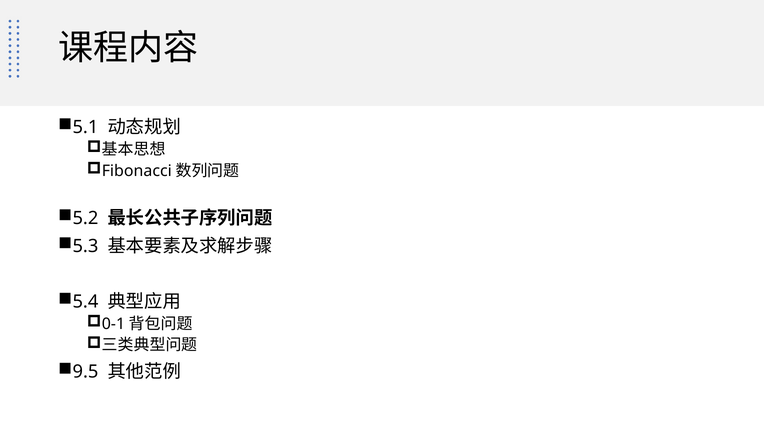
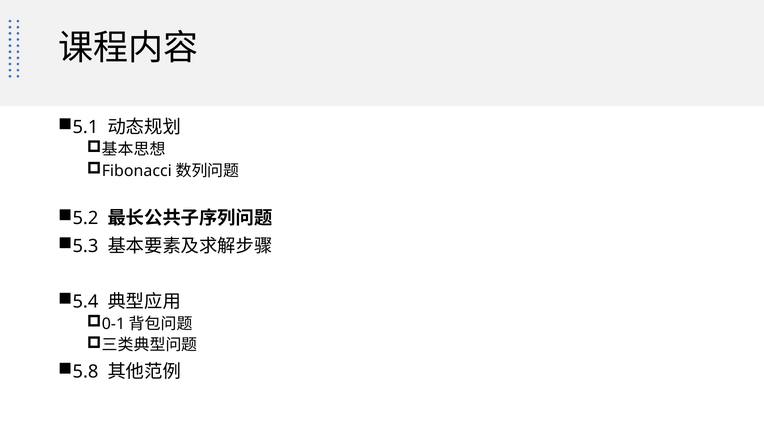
9.5: 9.5 -> 5.8 (85, 371)
